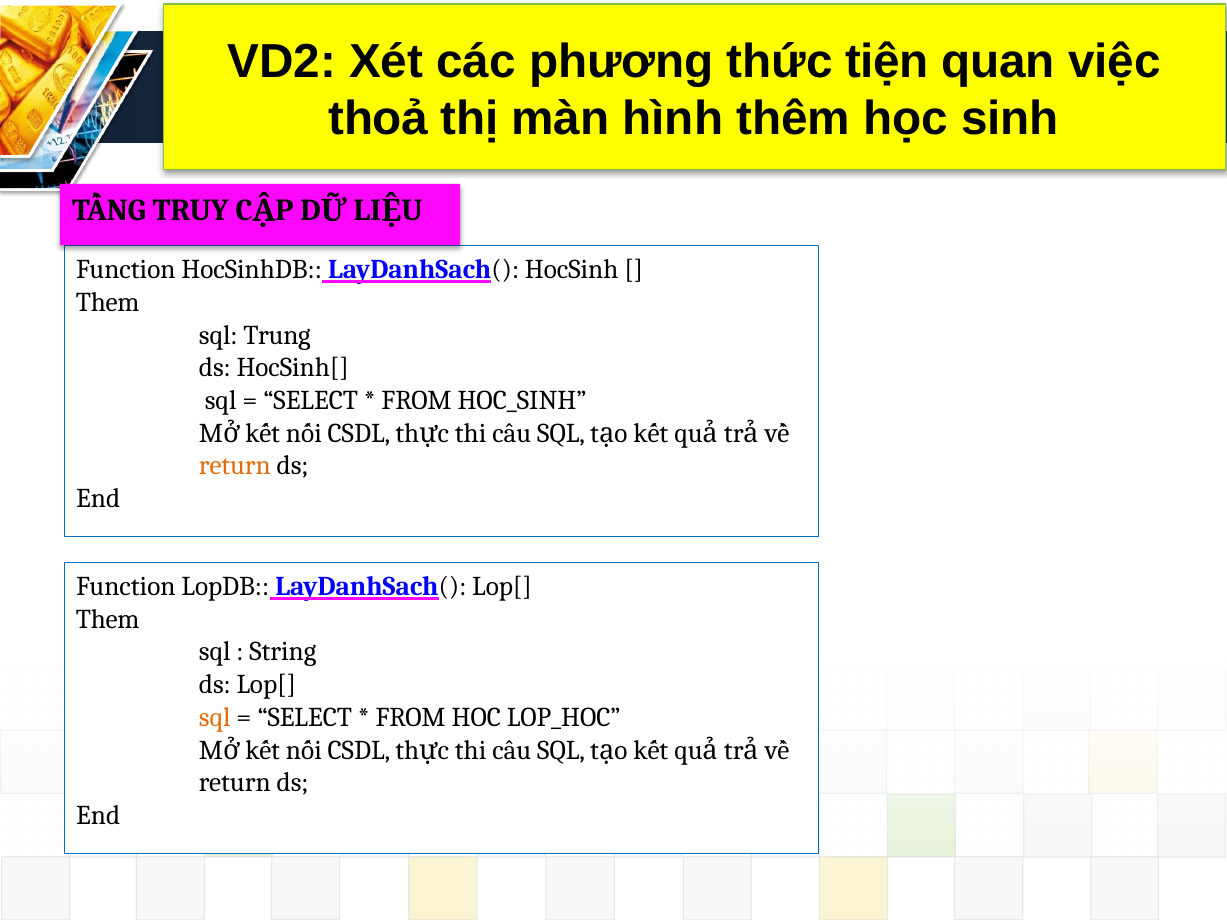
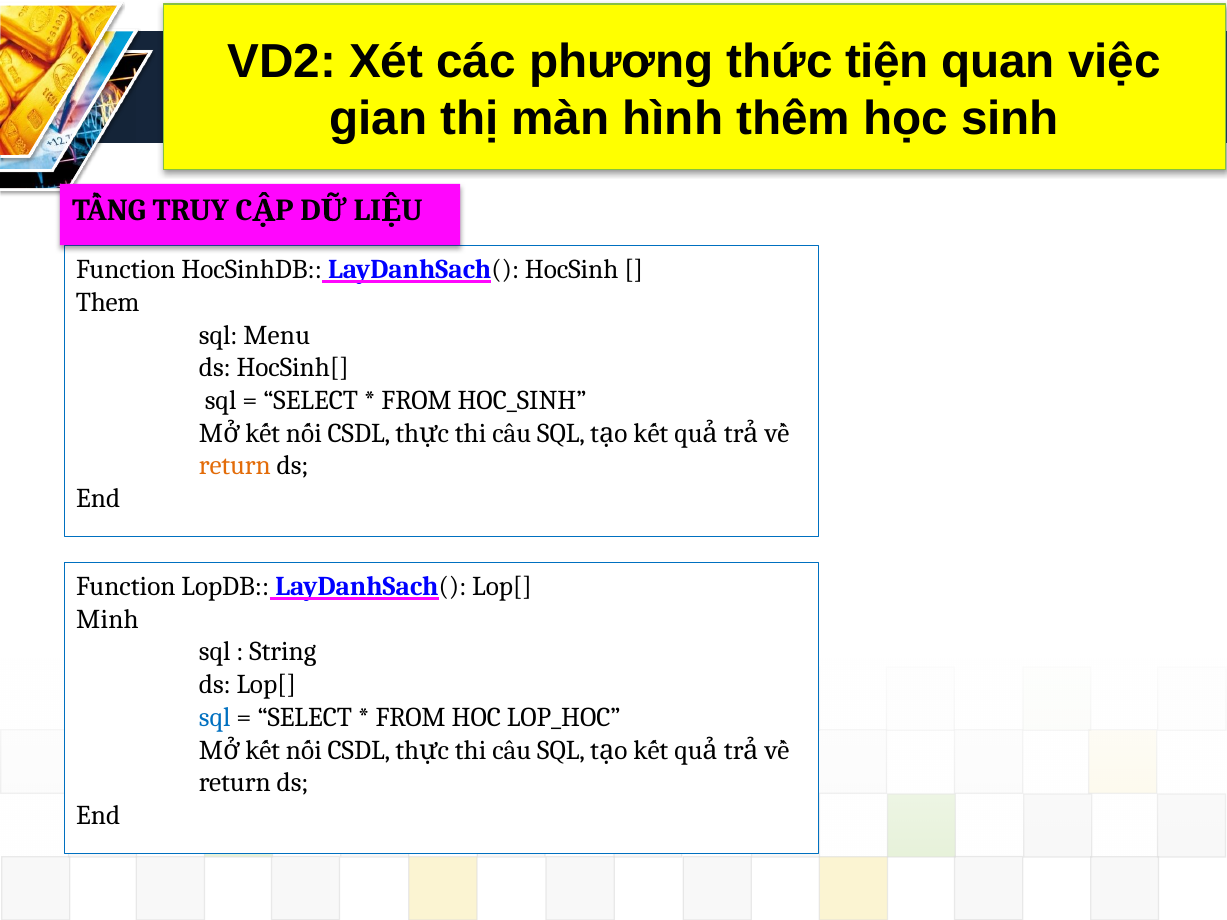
thoả: thoả -> gian (378, 119)
Trung: Trung -> Menu (277, 335)
Them: Them -> Minh (108, 619)
sql colour: orange -> blue (215, 718)
